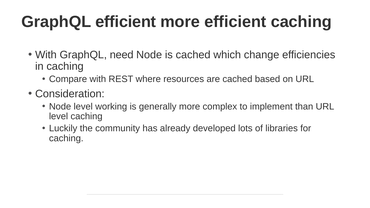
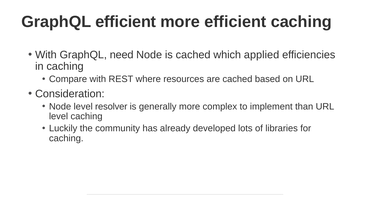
change: change -> applied (262, 55)
working: working -> resolver (111, 107)
